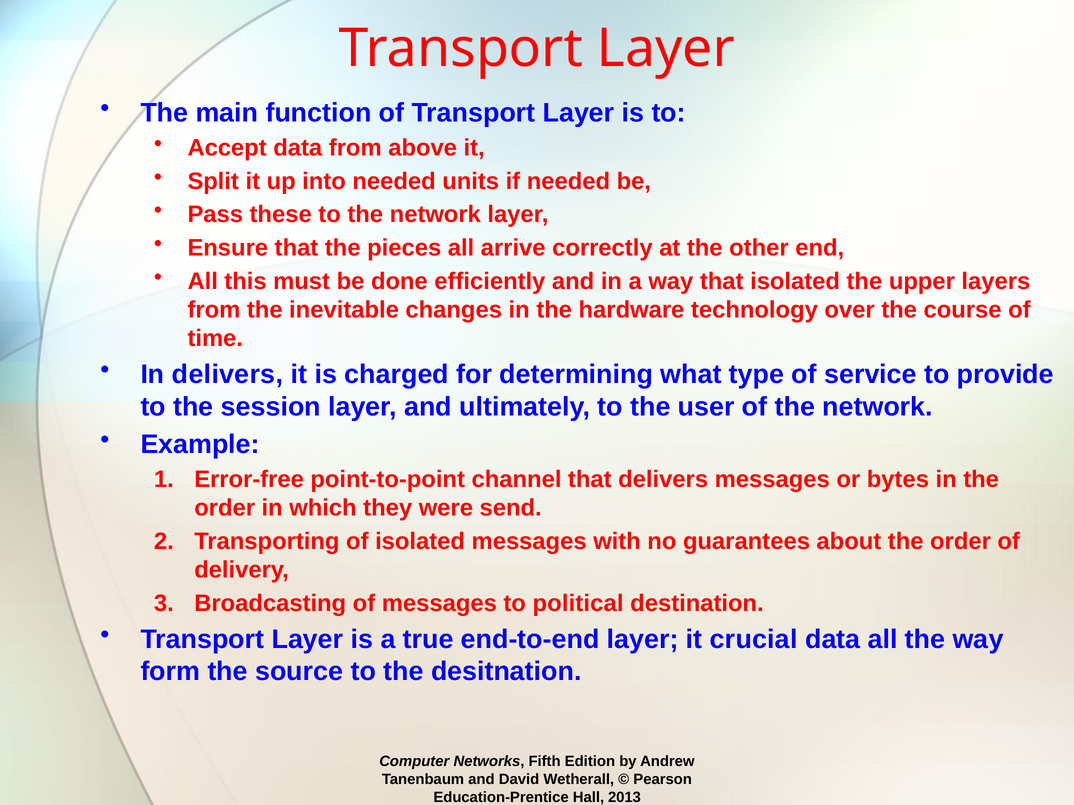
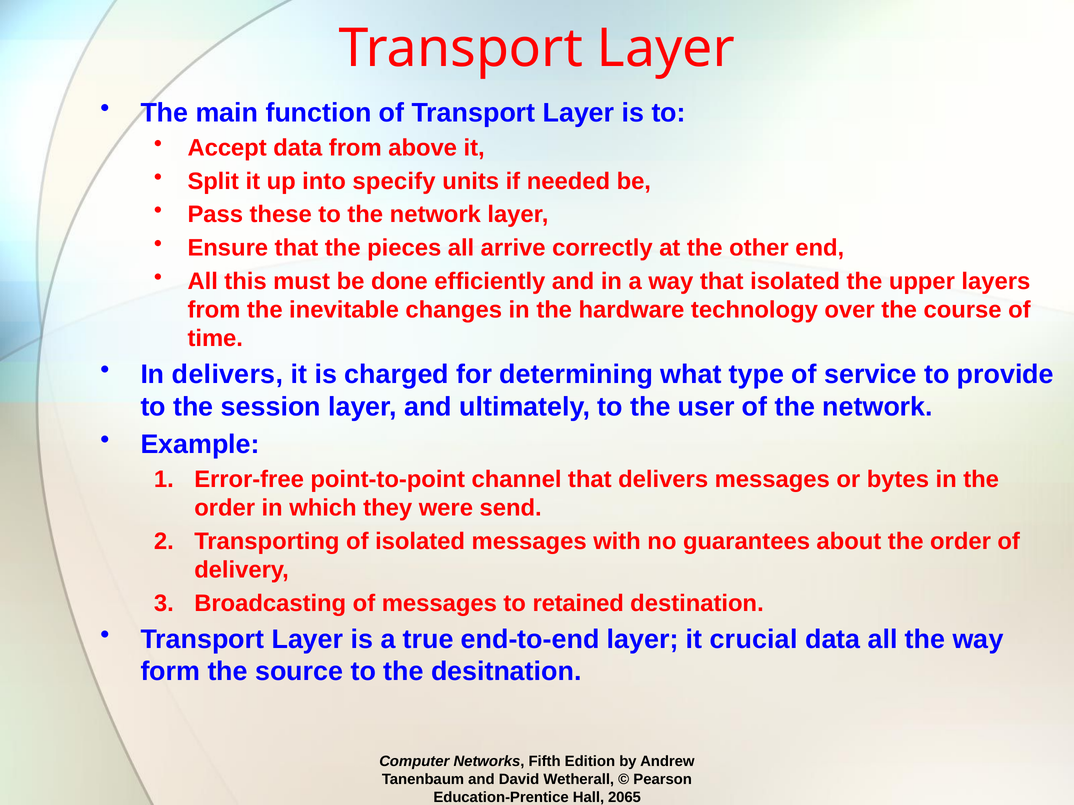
into needed: needed -> specify (394, 181)
political: political -> retained (578, 604)
2013: 2013 -> 2065 (624, 798)
